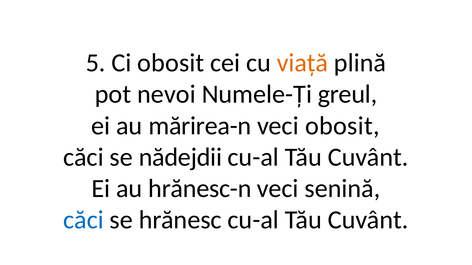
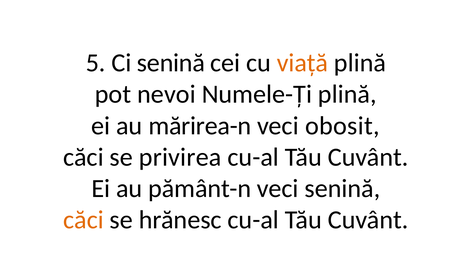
Ci obosit: obosit -> senină (171, 63)
Numele-Ți greul: greul -> plină (347, 94)
nădejdii: nădejdii -> privirea (180, 157)
hrănesc-n: hrănesc-n -> pământ-n (200, 189)
căci colour: blue -> orange (84, 220)
